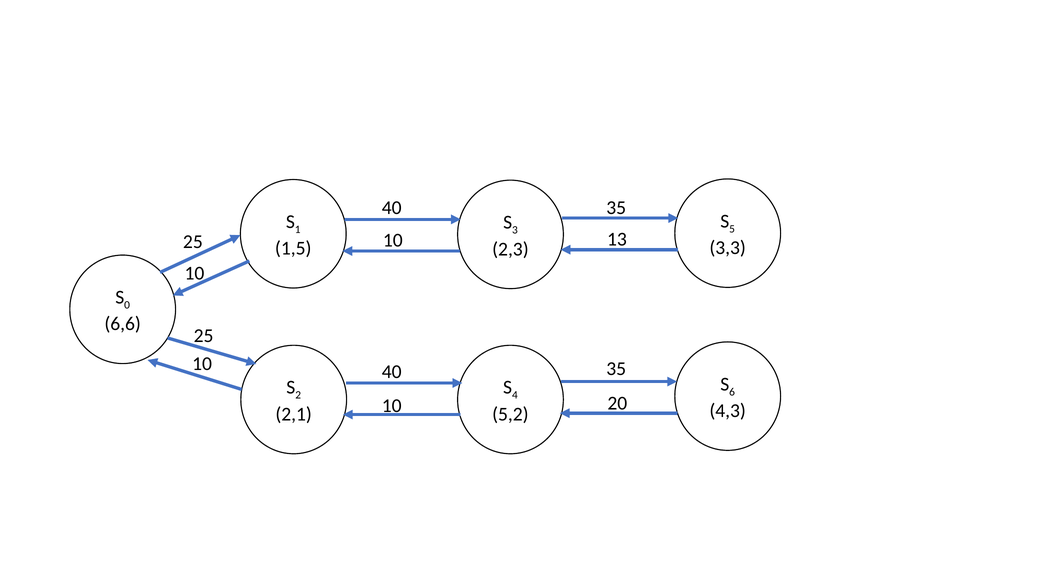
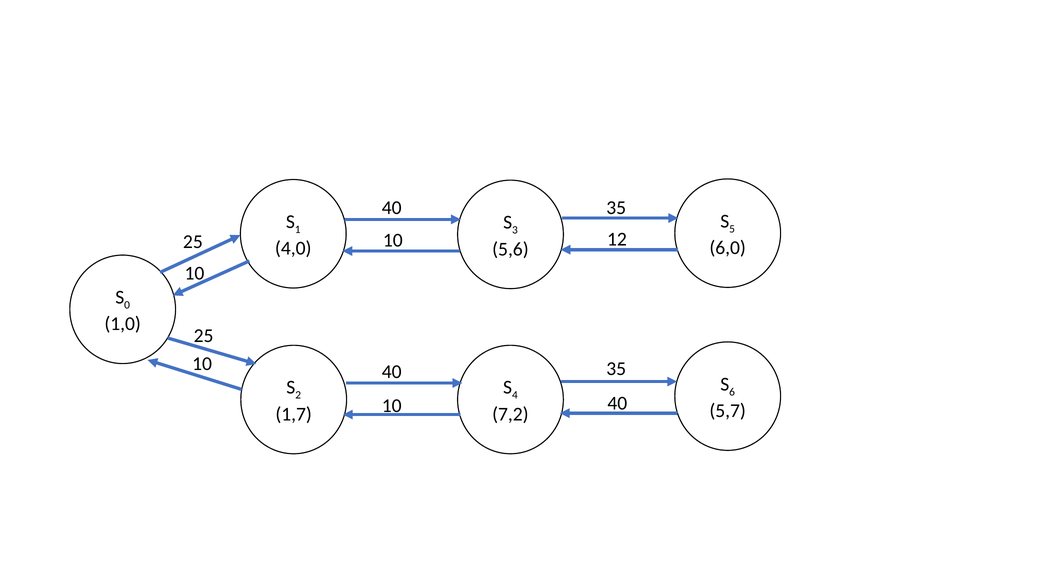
13: 13 -> 12 (617, 240)
3,3: 3,3 -> 6,0 (728, 248)
1,5: 1,5 -> 4,0 (293, 249)
2,3: 2,3 -> 5,6 (510, 249)
6,6: 6,6 -> 1,0 (123, 324)
10 20: 20 -> 40 (617, 403)
4,3: 4,3 -> 5,7 (728, 411)
2,1: 2,1 -> 1,7 (294, 414)
5,2: 5,2 -> 7,2 (510, 414)
